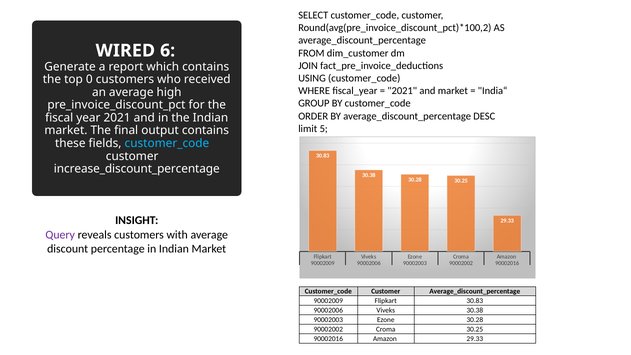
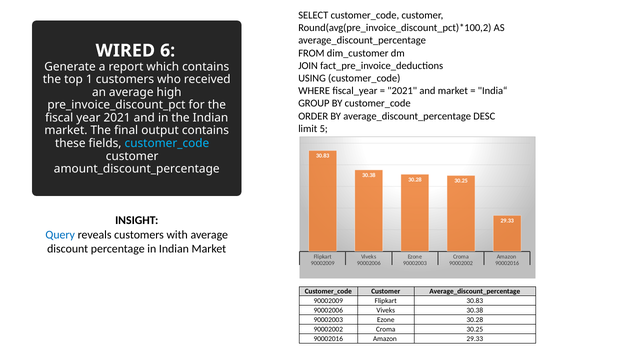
0: 0 -> 1 (89, 79)
increase_discount_percentage: increase_discount_percentage -> amount_discount_percentage (137, 169)
Query colour: purple -> blue (60, 235)
